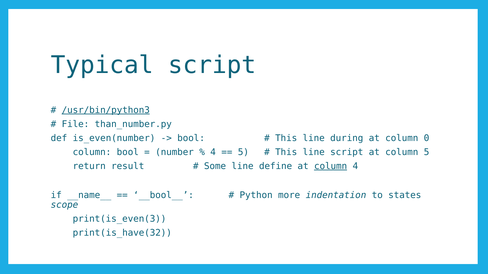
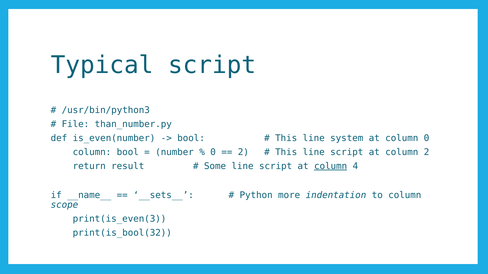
/usr/bin/python3 underline: present -> none (106, 110)
during: during -> system (347, 138)
4: 4 -> 0 (213, 152)
5: 5 -> 2 (243, 152)
column 5: 5 -> 2 (427, 152)
define: define -> script (276, 166)
__bool__: __bool__ -> __sets__ (164, 195)
to states: states -> column (405, 195)
print(is_have(32: print(is_have(32 -> print(is_bool(32 (122, 233)
